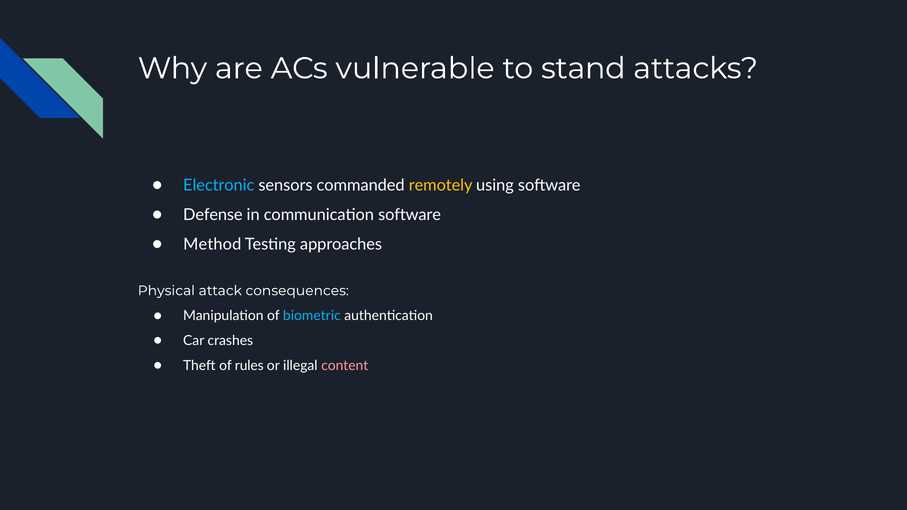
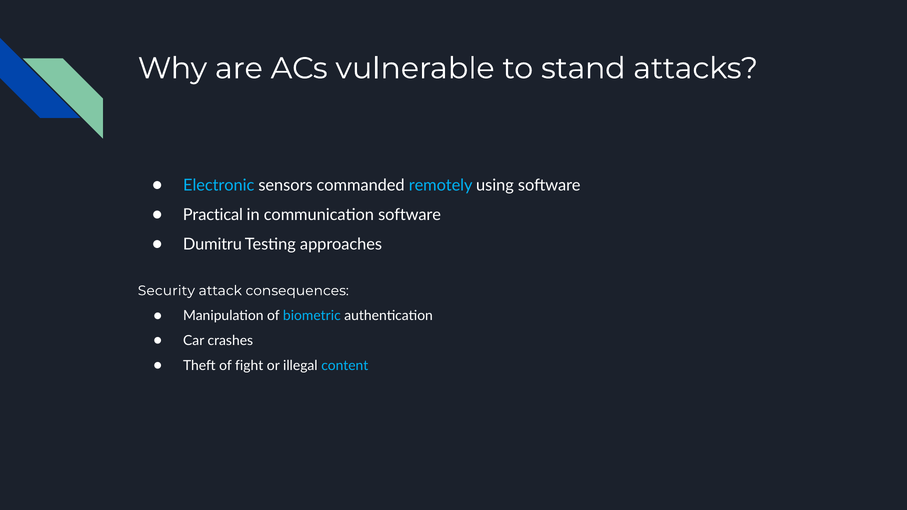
remotely colour: yellow -> light blue (441, 185)
Defense: Defense -> Practical (213, 215)
Method: Method -> Dumitru (212, 244)
Physical: Physical -> Security (166, 291)
rules: rules -> fight (249, 366)
content colour: pink -> light blue (345, 366)
